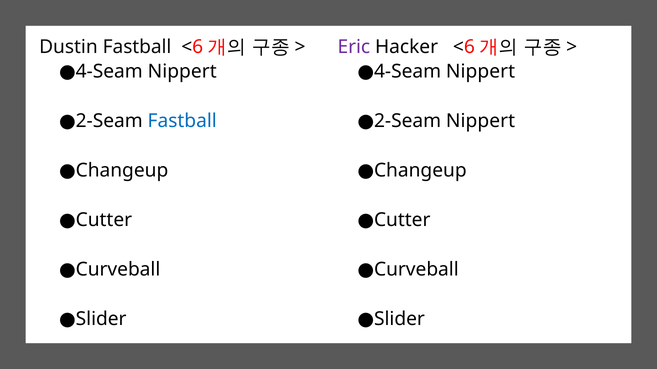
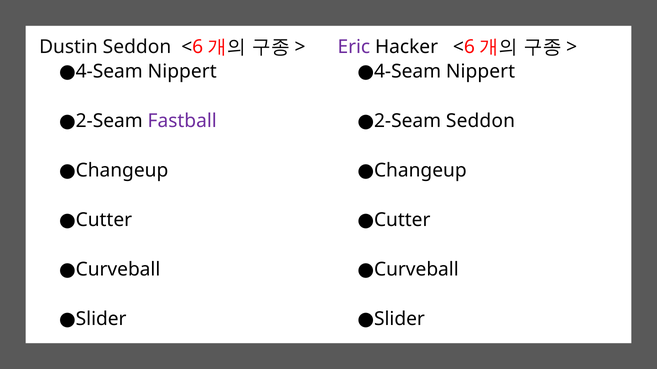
Dustin Fastball: Fastball -> Seddon (137, 47)
Fastball colour: blue -> purple (182, 121)
Nippert: Nippert -> Seddon (480, 121)
